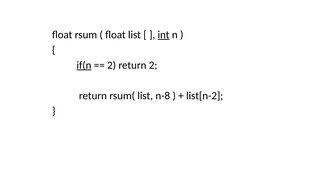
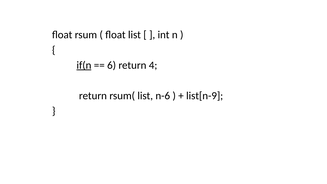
int underline: present -> none (164, 35)
2: 2 -> 6 (112, 65)
return 2: 2 -> 4 (153, 65)
n-8: n-8 -> n-6 (163, 96)
list[n-2: list[n-2 -> list[n-9 (205, 96)
